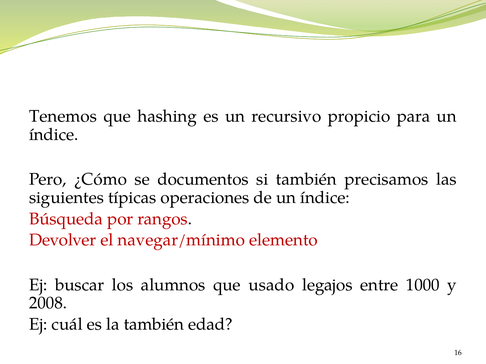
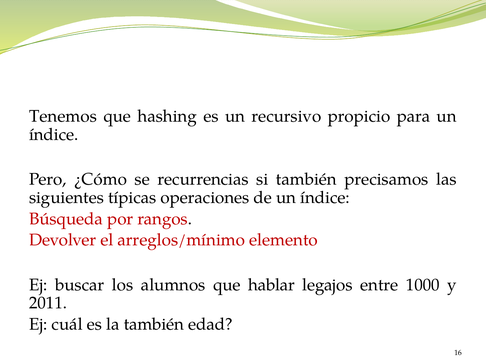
documentos: documentos -> recurrencias (203, 180)
navegar/mínimo: navegar/mínimo -> arreglos/mínimo (181, 240)
usado: usado -> hablar (272, 285)
2008: 2008 -> 2011 (48, 303)
